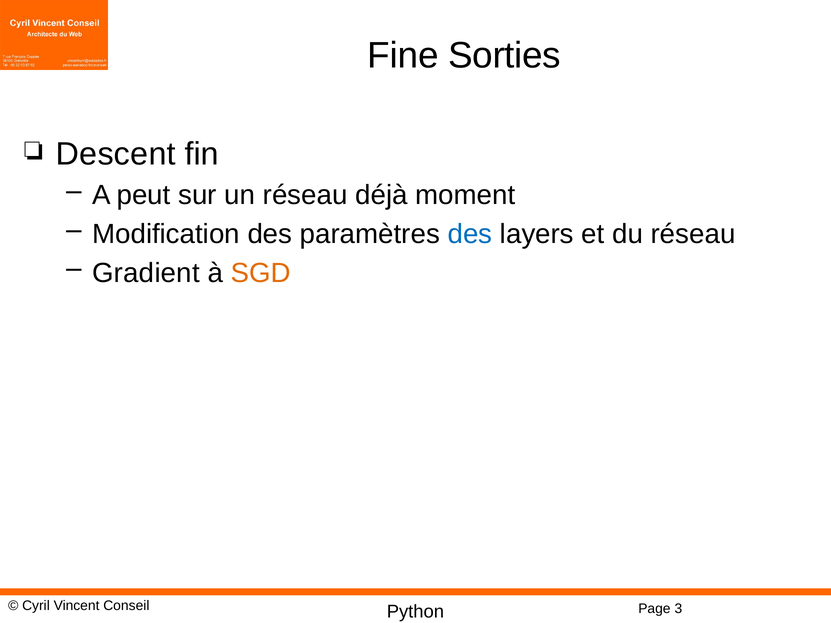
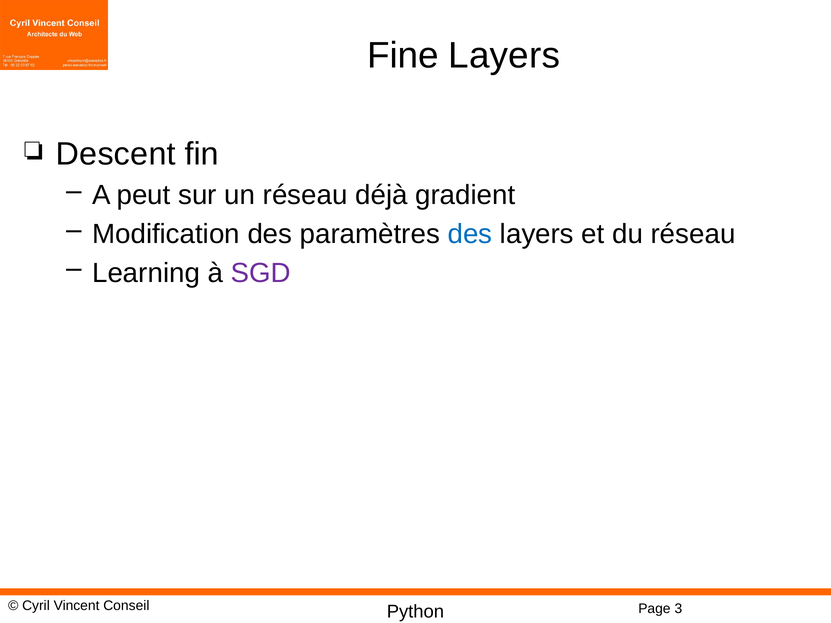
Fine Sorties: Sorties -> Layers (504, 56)
moment: moment -> gradient (465, 195)
Gradient: Gradient -> Learning (146, 273)
SGD colour: orange -> purple (261, 273)
